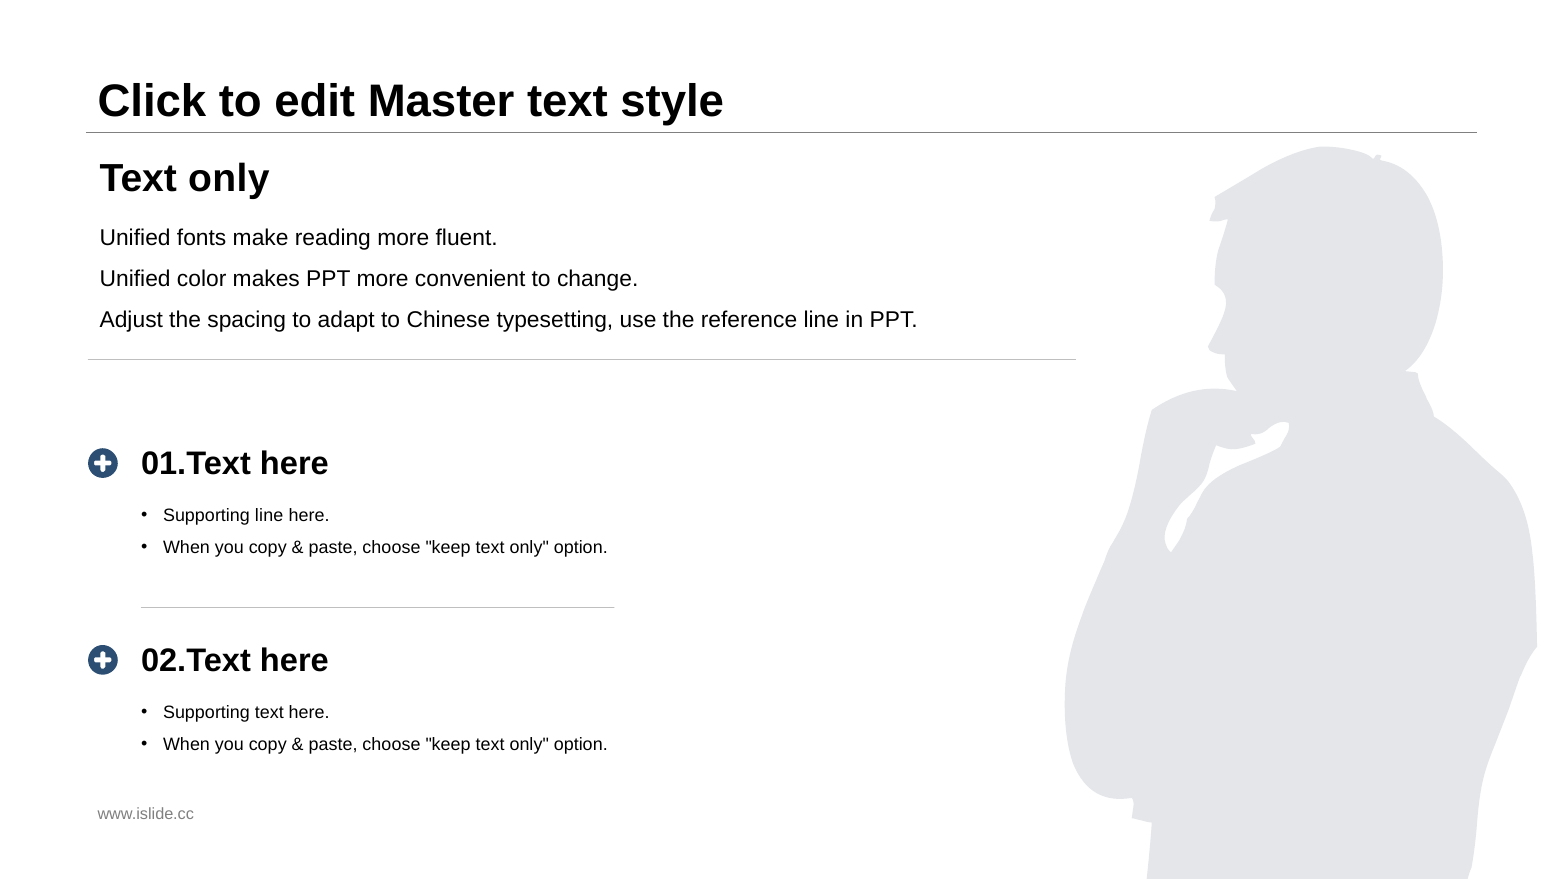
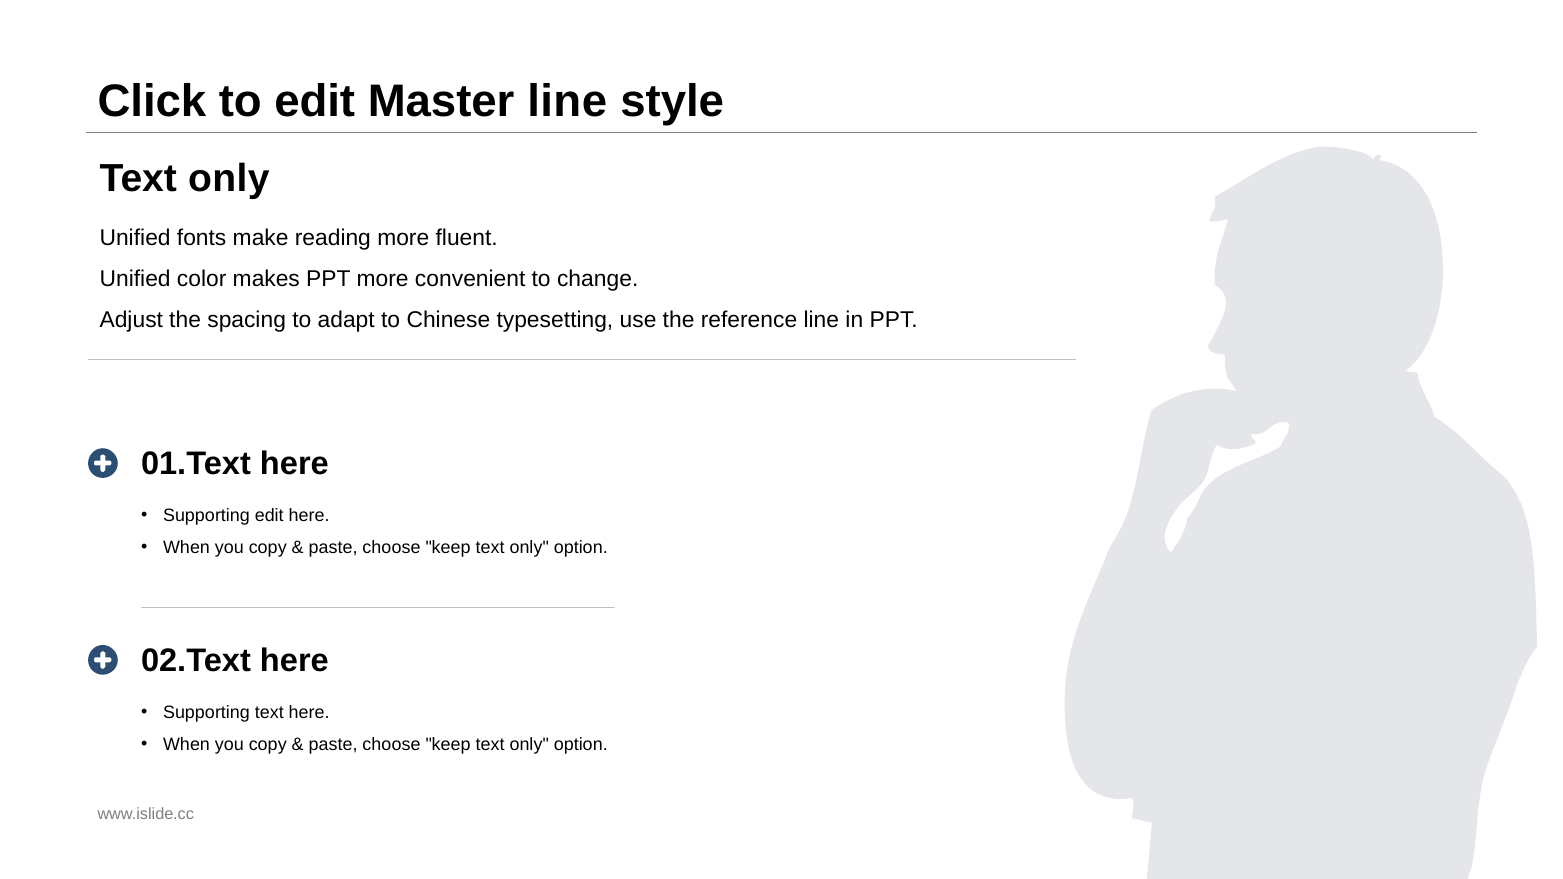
Master text: text -> line (567, 101)
Supporting line: line -> edit (269, 516)
